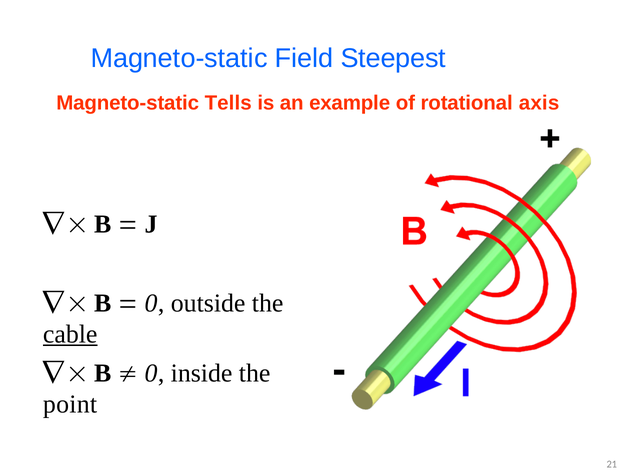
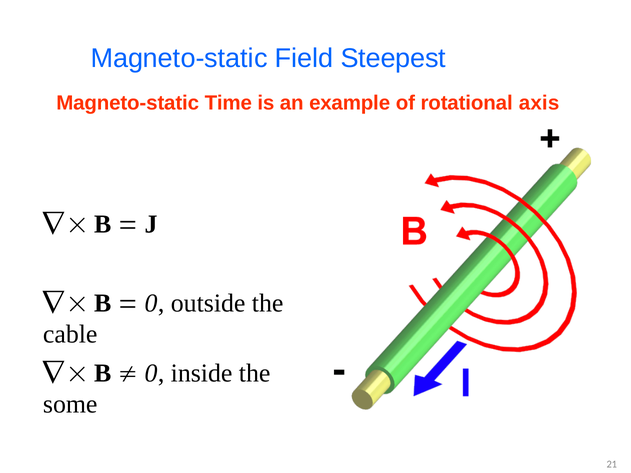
Tells: Tells -> Time (228, 103)
cable underline: present -> none (70, 334)
point: point -> some (70, 404)
